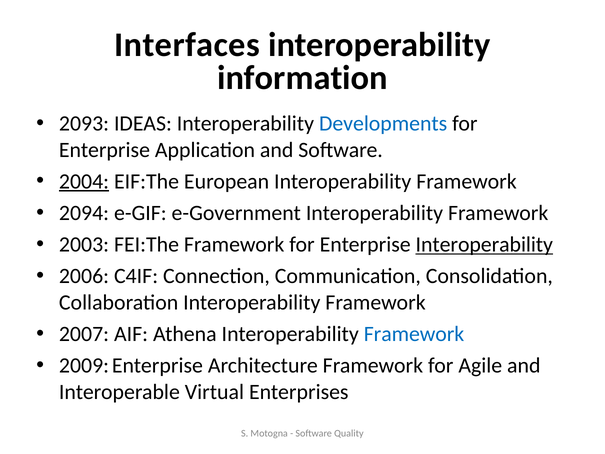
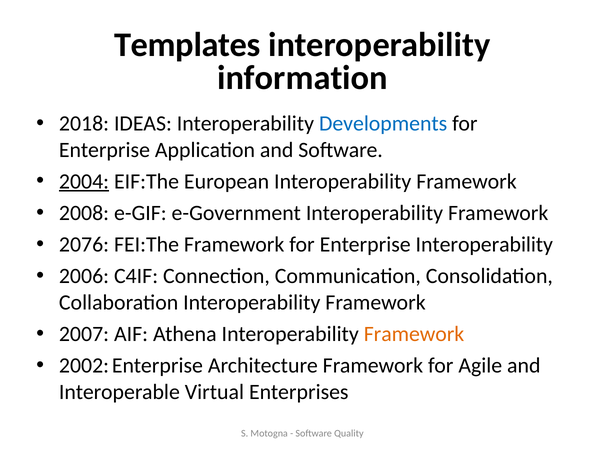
Interfaces: Interfaces -> Templates (187, 45)
2093: 2093 -> 2018 (84, 124)
2094: 2094 -> 2008 (84, 213)
2003: 2003 -> 2076 (84, 244)
Interoperability underline: present -> none (484, 244)
Framework colour: blue -> orange (414, 334)
2009: 2009 -> 2002 (84, 365)
